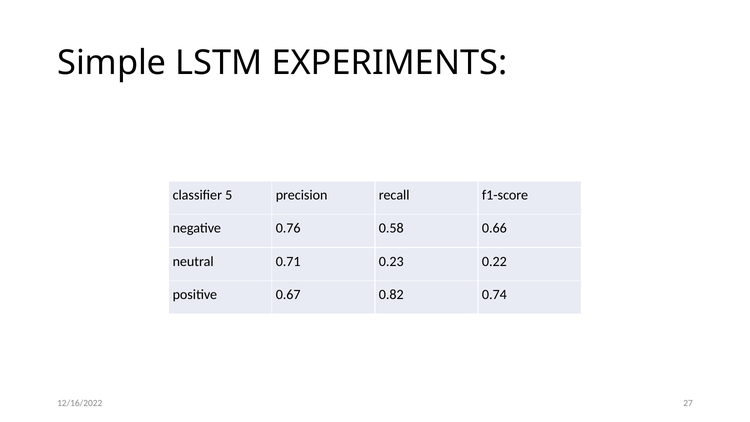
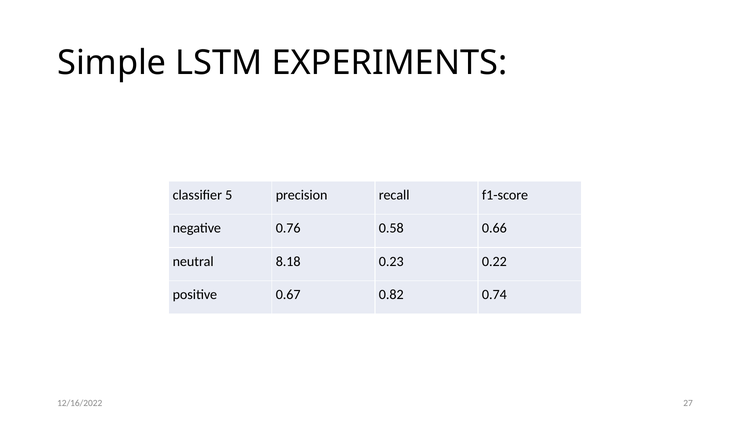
0.71: 0.71 -> 8.18 (288, 261)
